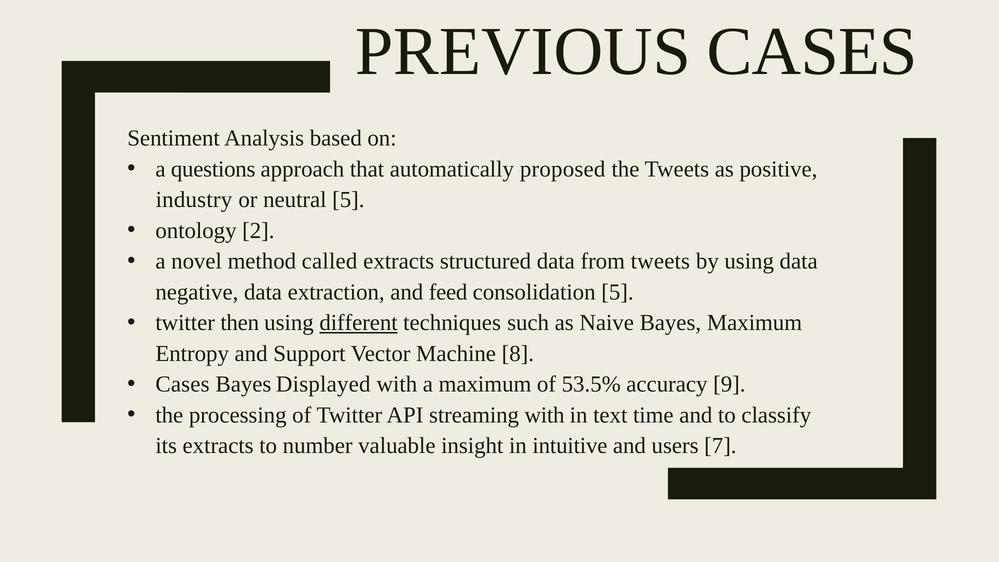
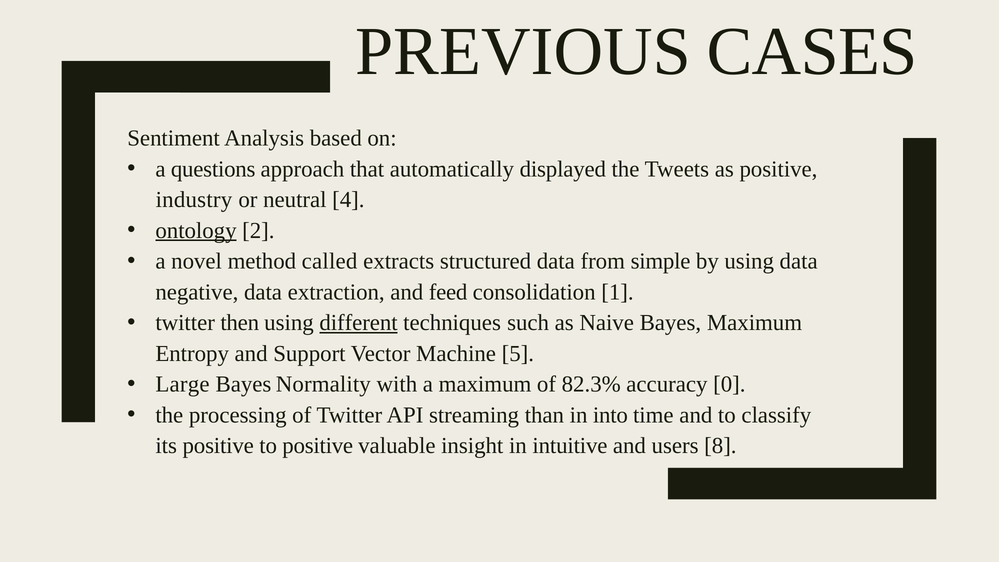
proposed: proposed -> displayed (563, 169)
neutral 5: 5 -> 4 (348, 200)
ontology underline: none -> present (196, 231)
from tweets: tweets -> simple (661, 261)
consolidation 5: 5 -> 1 (617, 292)
8: 8 -> 5 (518, 353)
Cases: Cases -> Large (183, 384)
Displayed: Displayed -> Normality (323, 384)
53.5%: 53.5% -> 82.3% (591, 384)
9: 9 -> 0 (729, 384)
streaming with: with -> than (544, 415)
text: text -> into (610, 415)
its extracts: extracts -> positive (218, 446)
to number: number -> positive (318, 446)
7: 7 -> 8 (720, 446)
